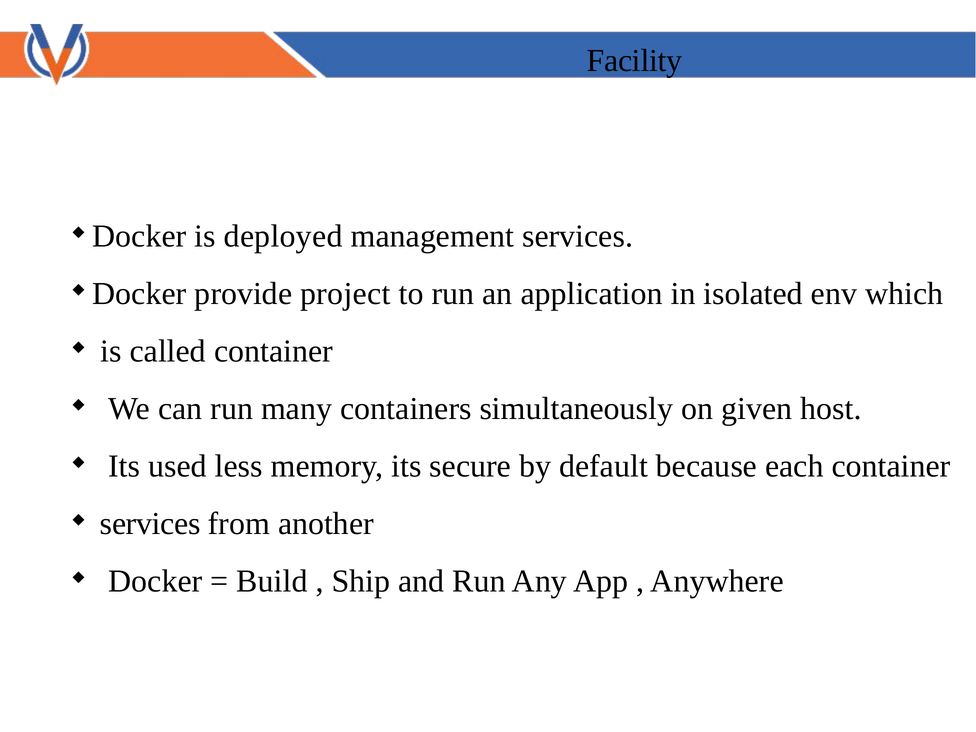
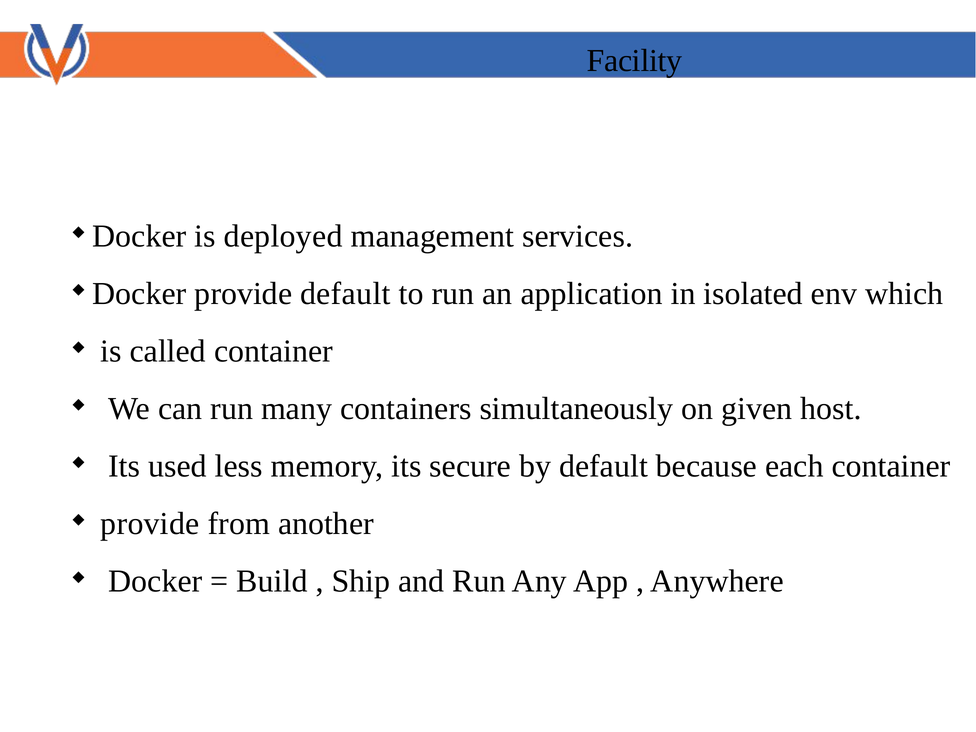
provide project: project -> default (345, 294)
services: services -> provide (150, 524)
